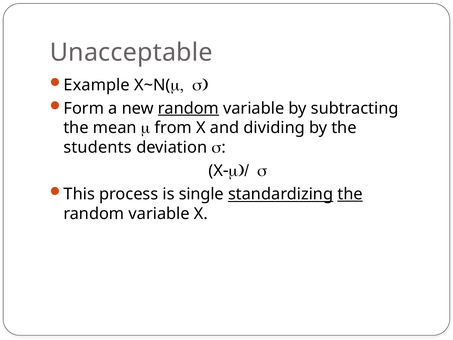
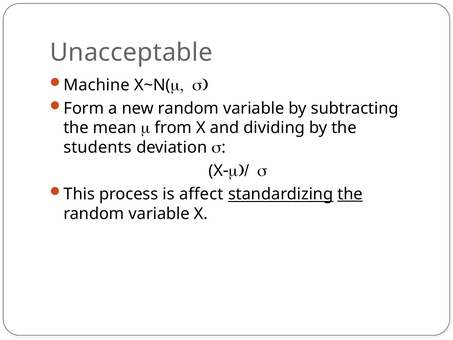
Example: Example -> Machine (97, 85)
random underline: present -> none (188, 108)
single: single -> affect (201, 194)
